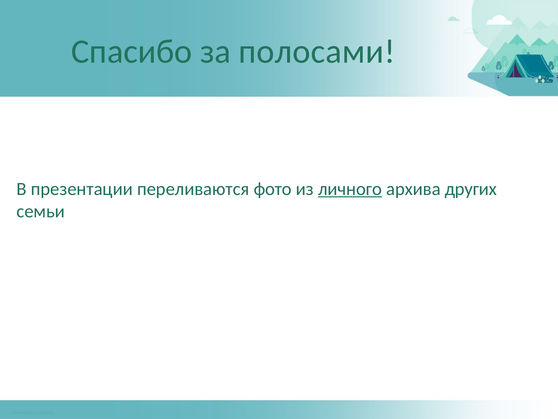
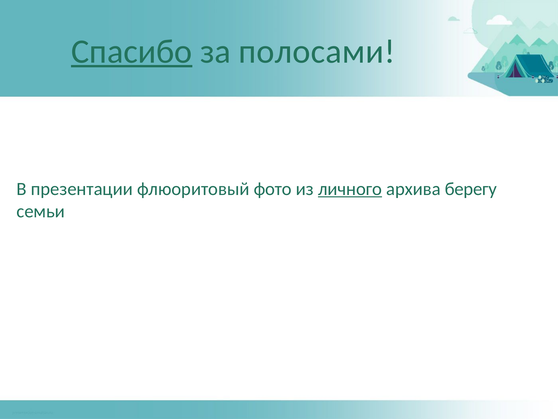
Спасибо underline: none -> present (132, 51)
переливаются: переливаются -> флюоритовый (193, 189)
других: других -> берегу (471, 189)
